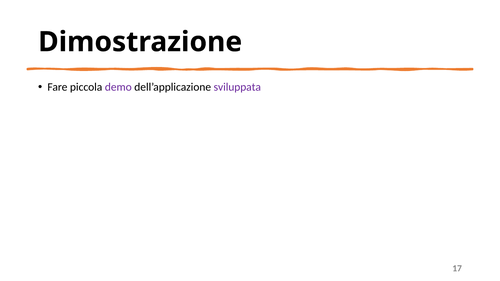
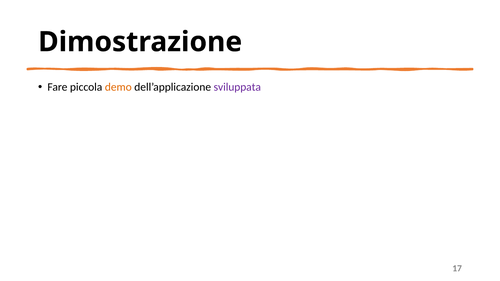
demo colour: purple -> orange (118, 87)
